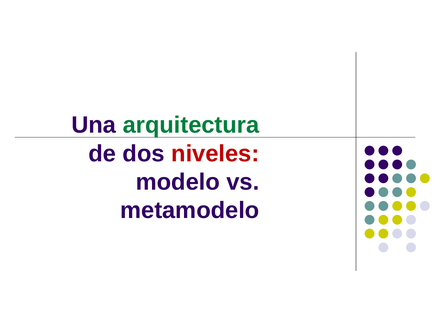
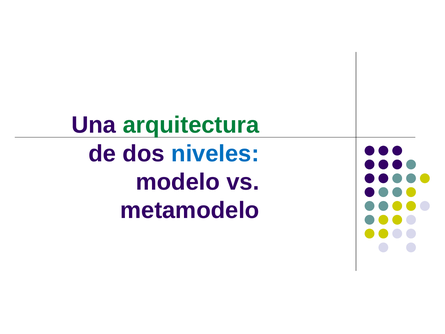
niveles colour: red -> blue (215, 153)
